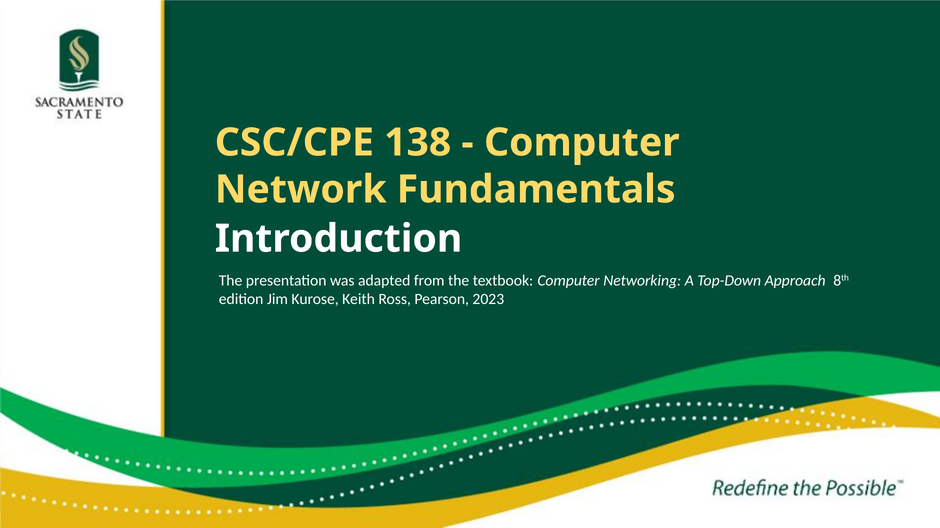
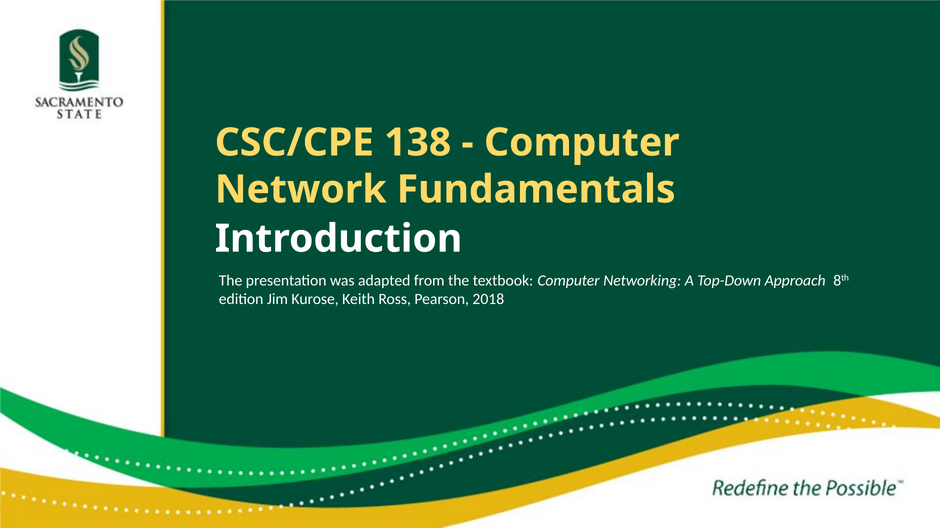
2023: 2023 -> 2018 (488, 300)
